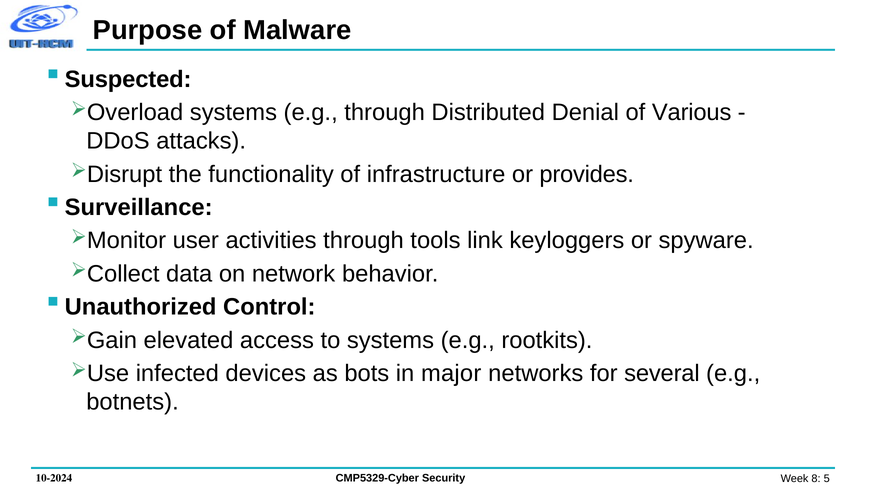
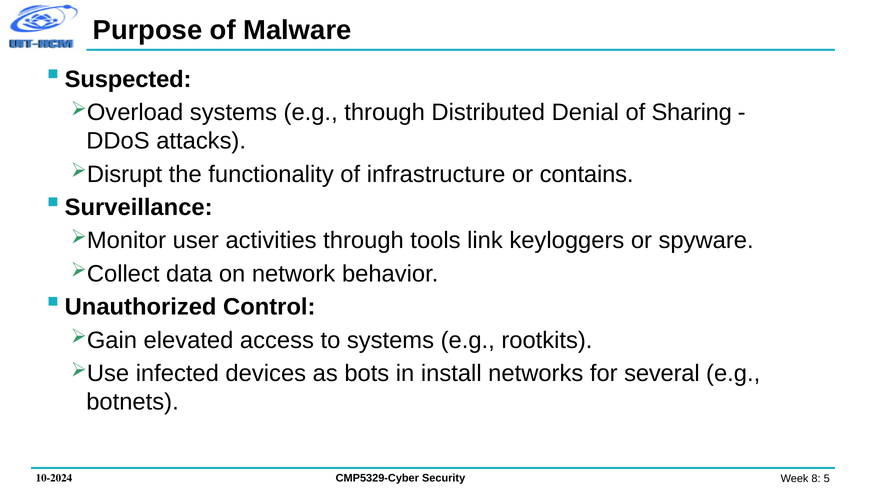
Various: Various -> Sharing (692, 113)
provides: provides -> contains (587, 174)
major: major -> install (451, 374)
